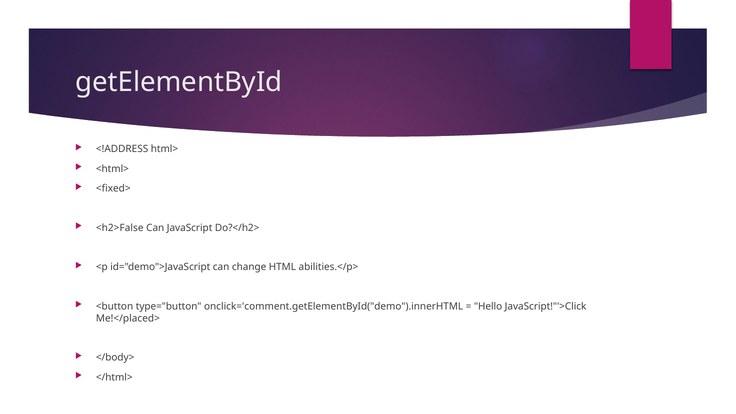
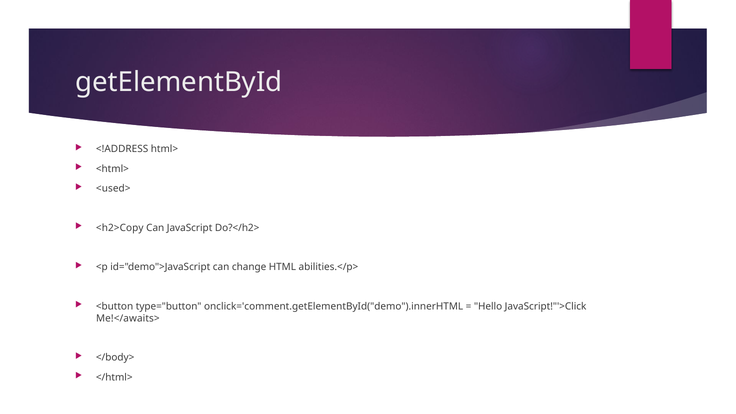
<fixed>: <fixed> -> <used> (113, 188)
<h2>False: <h2>False -> <h2>Copy (120, 228)
Me!</placed>: Me!</placed> -> Me!</awaits> (128, 318)
